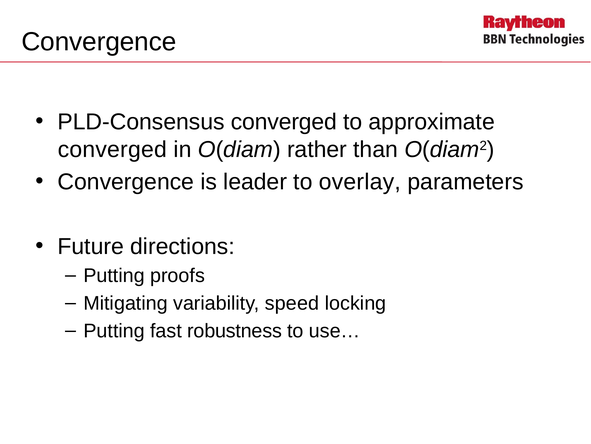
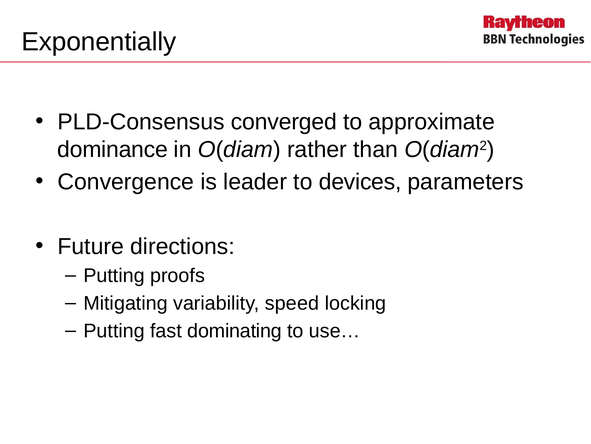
Convergence: Convergence -> Exponentially (99, 42)
converged: converged -> dominance (113, 149)
overlay: overlay -> devices (360, 182)
robustness: robustness -> dominating (235, 330)
